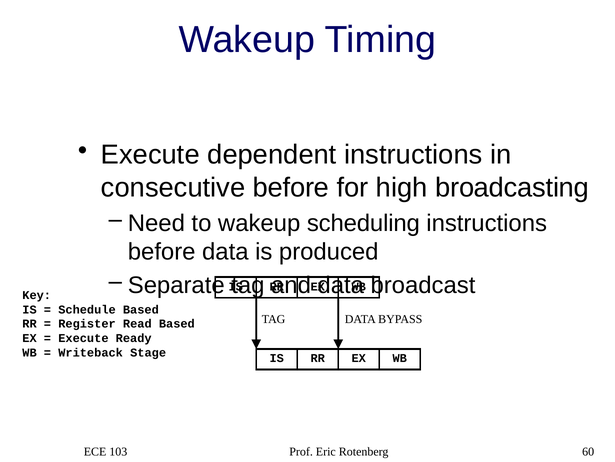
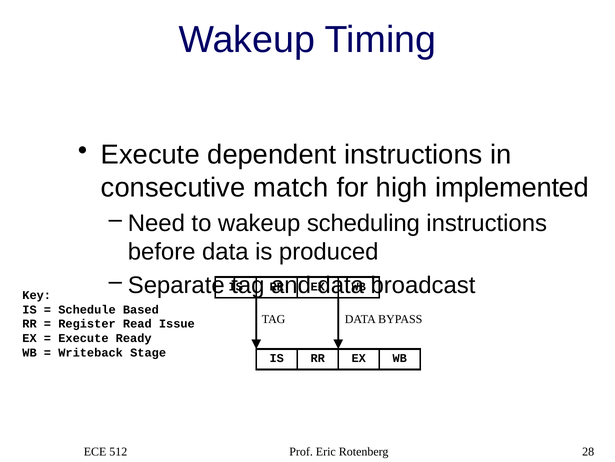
consecutive before: before -> match (291, 187)
broadcasting: broadcasting -> implemented (512, 187)
Read Based: Based -> Issue (177, 323)
103: 103 -> 512 (118, 451)
60: 60 -> 28 (588, 451)
